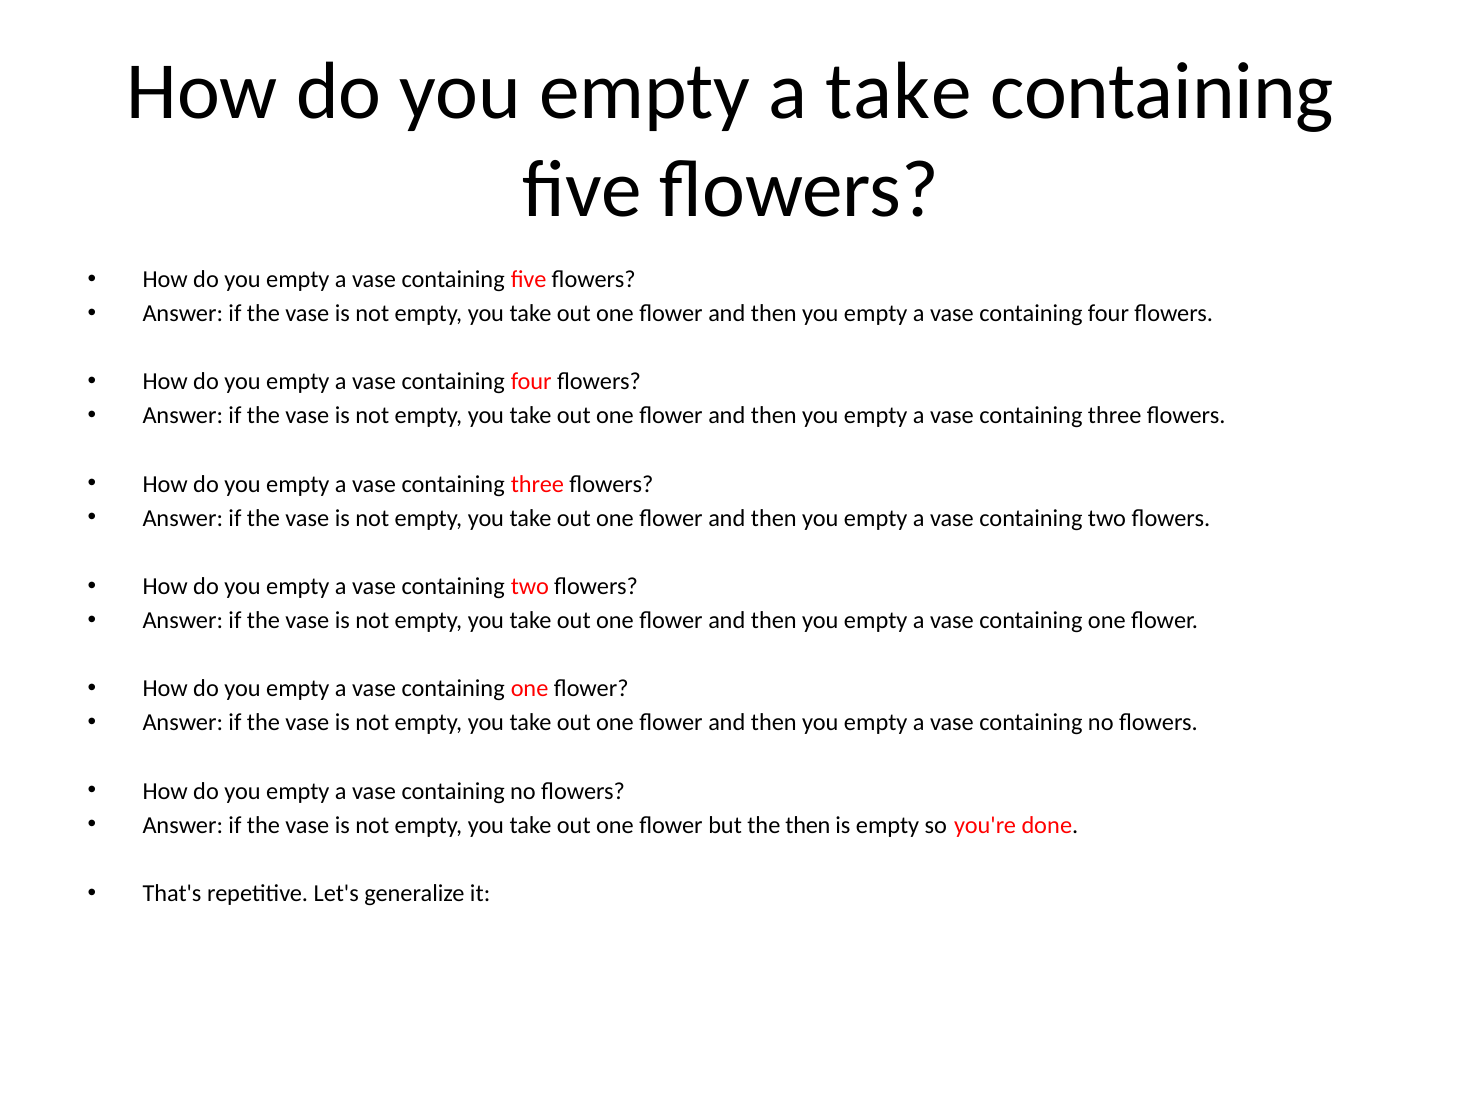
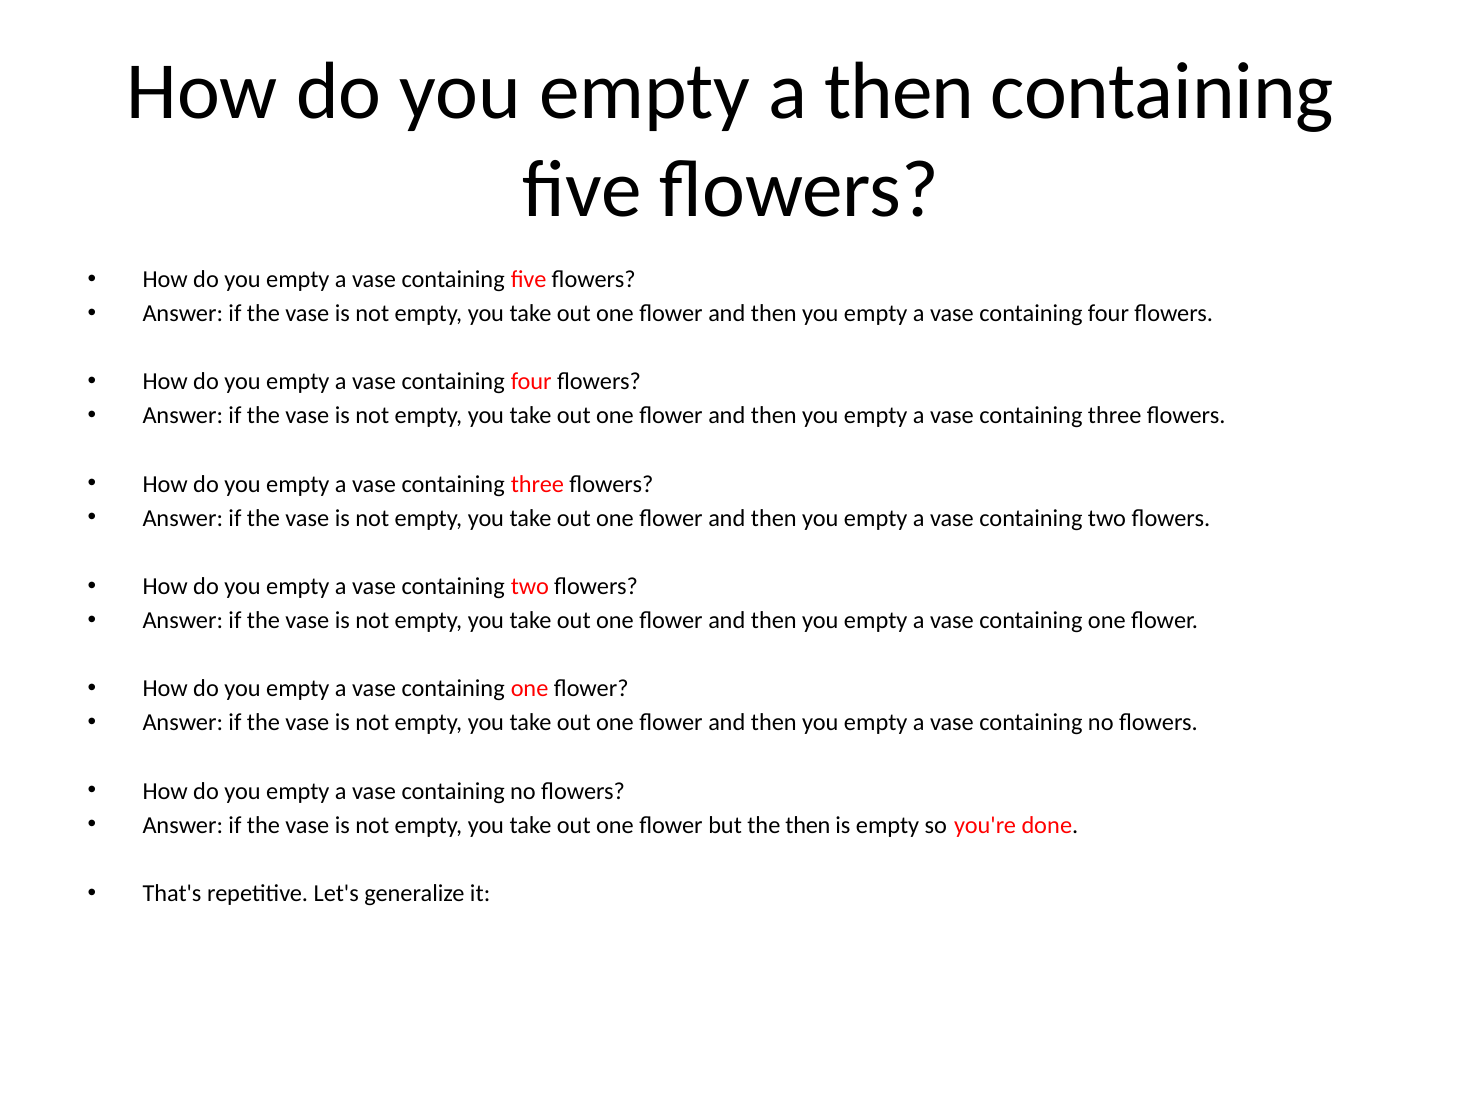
a take: take -> then (899, 92)
